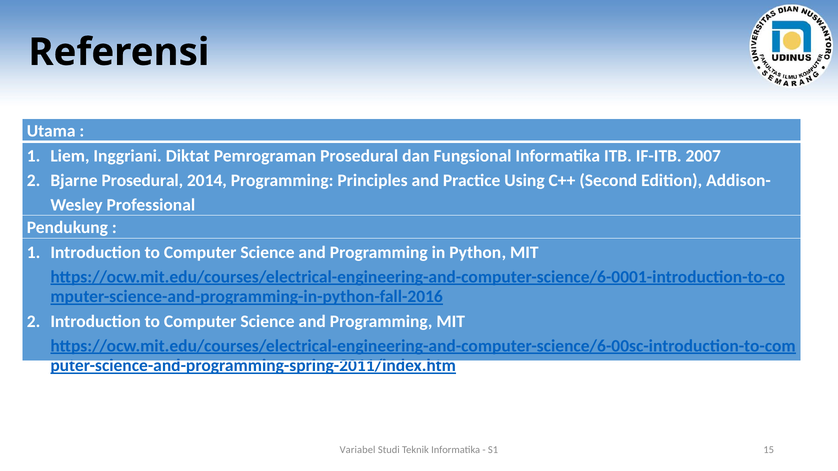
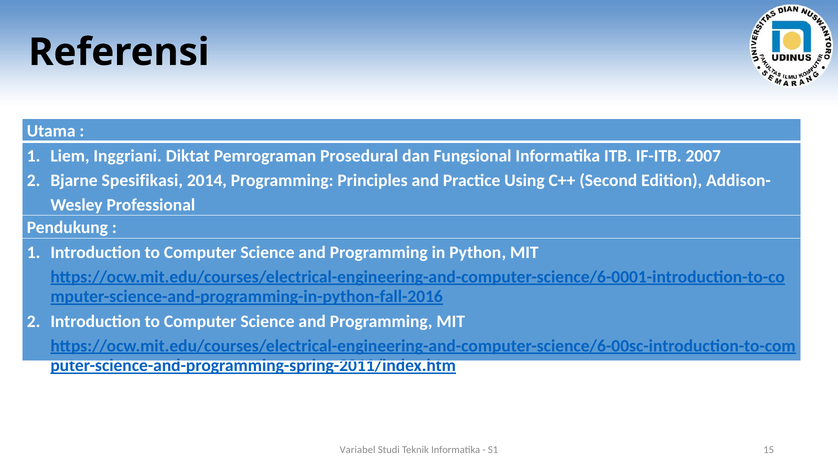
Bjarne Prosedural: Prosedural -> Spesifikasi (142, 180)
